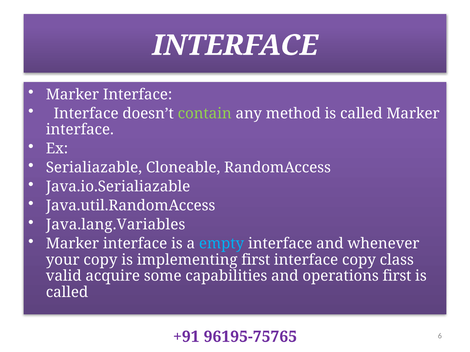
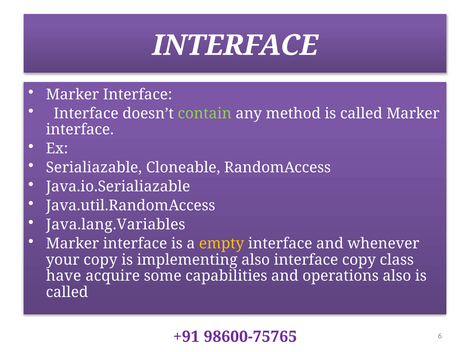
empty colour: light blue -> yellow (222, 244)
implementing first: first -> also (256, 260)
valid: valid -> have (64, 276)
operations first: first -> also (397, 276)
96195-75765: 96195-75765 -> 98600-75765 (250, 337)
